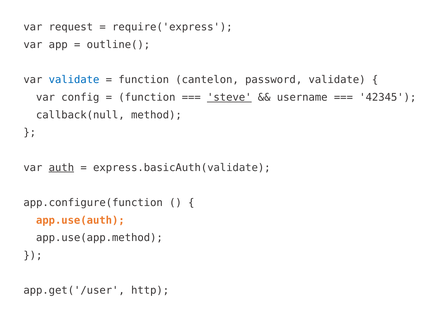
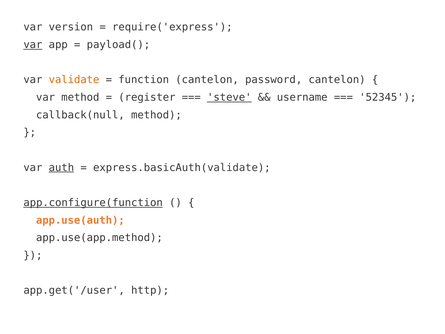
request: request -> version (71, 27)
var underline: none -> present (33, 45)
outline(: outline( -> payload( (118, 45)
validate colour: blue -> orange (74, 80)
password validate: validate -> cantelon (337, 80)
var config: config -> method (80, 97)
function: function -> register (147, 97)
42345: 42345 -> 52345 (388, 97)
app.configure(function underline: none -> present (93, 203)
